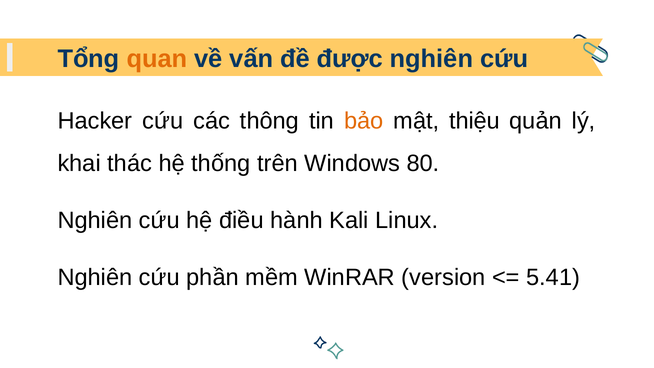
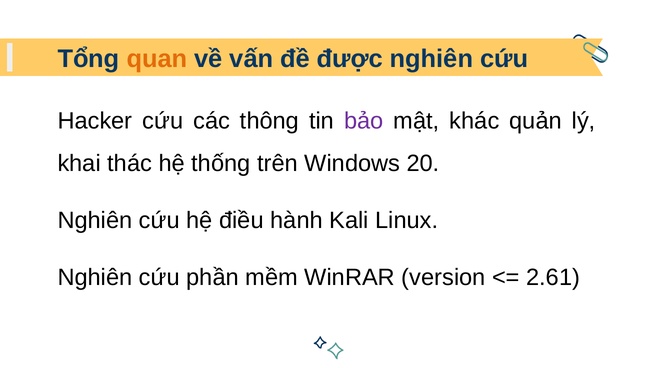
bảo colour: orange -> purple (364, 121)
thiệu: thiệu -> khác (474, 121)
80: 80 -> 20 (423, 164)
5.41: 5.41 -> 2.61 (553, 278)
